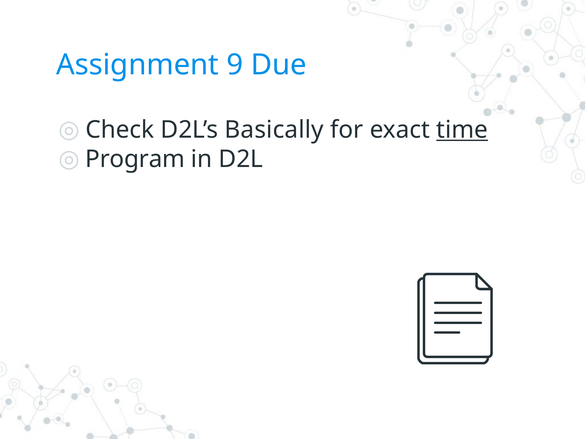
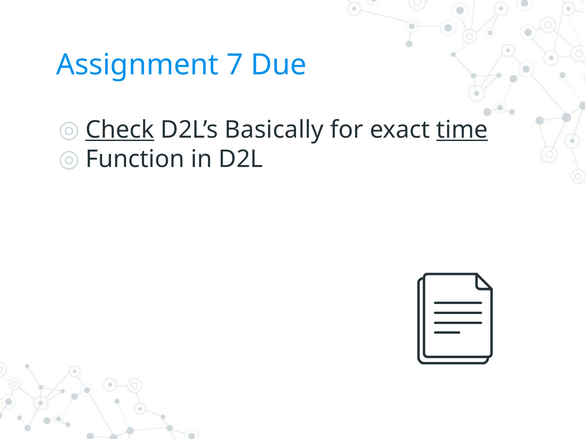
9: 9 -> 7 (235, 65)
Check underline: none -> present (120, 130)
Program: Program -> Function (135, 159)
